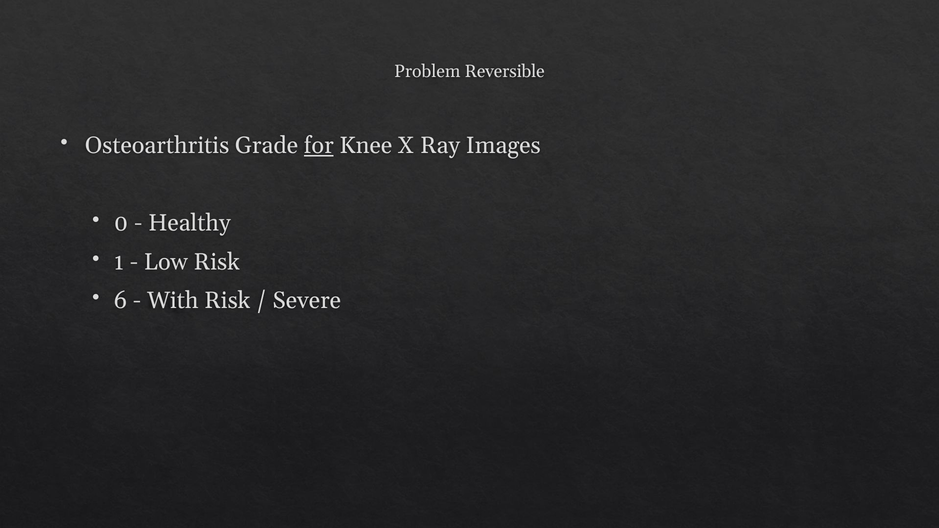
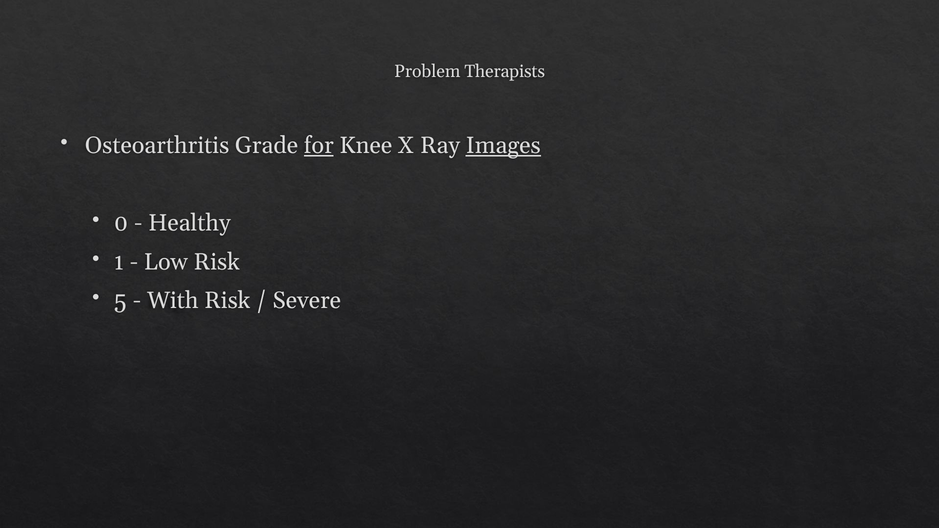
Reversible: Reversible -> Therapists (505, 72)
Images underline: none -> present (503, 146)
6: 6 -> 5 (120, 301)
